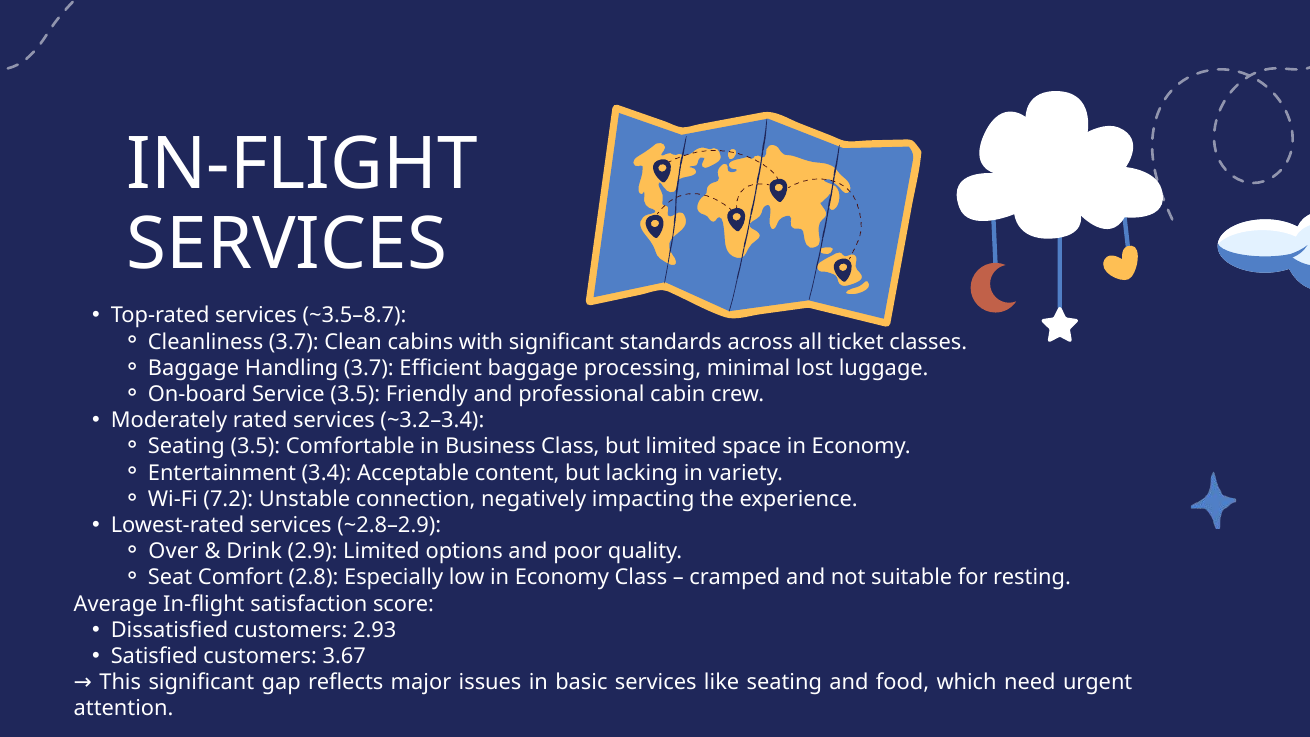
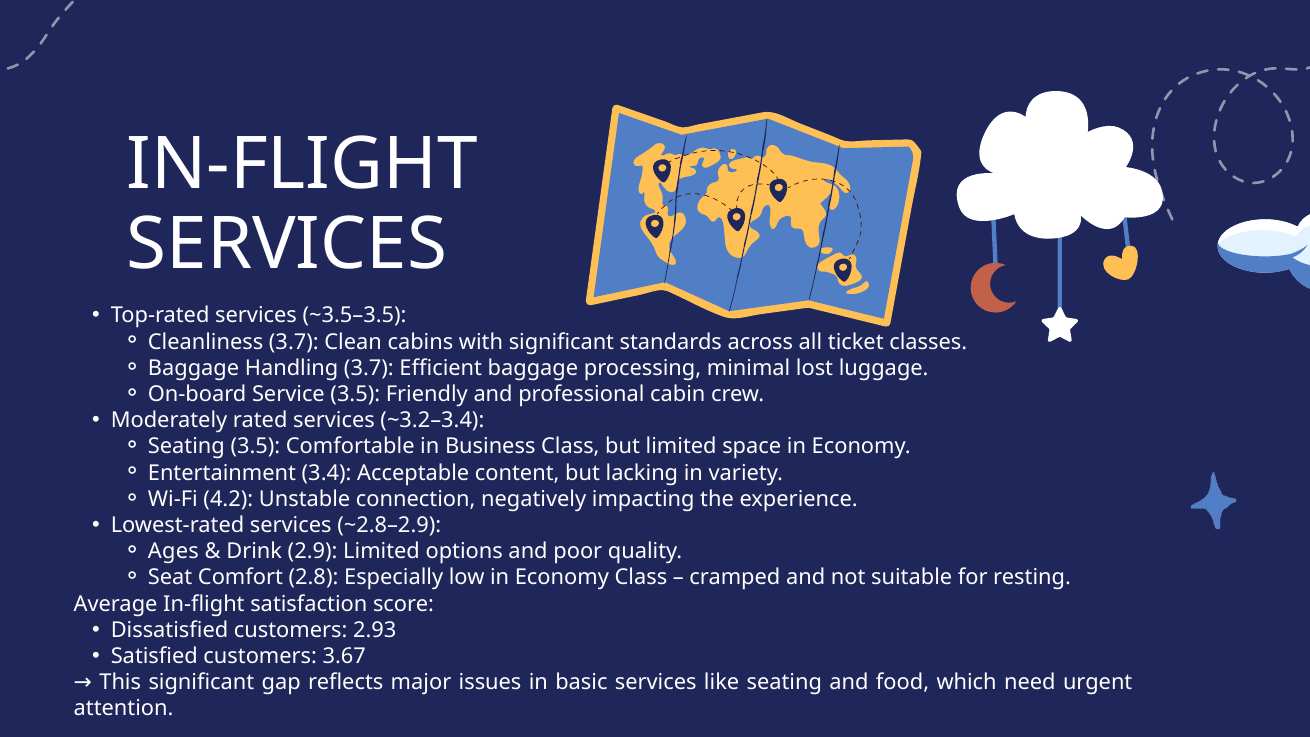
~3.5–8.7: ~3.5–8.7 -> ~3.5–3.5 (355, 316)
7.2: 7.2 -> 4.2 (228, 499)
Over: Over -> Ages (173, 551)
